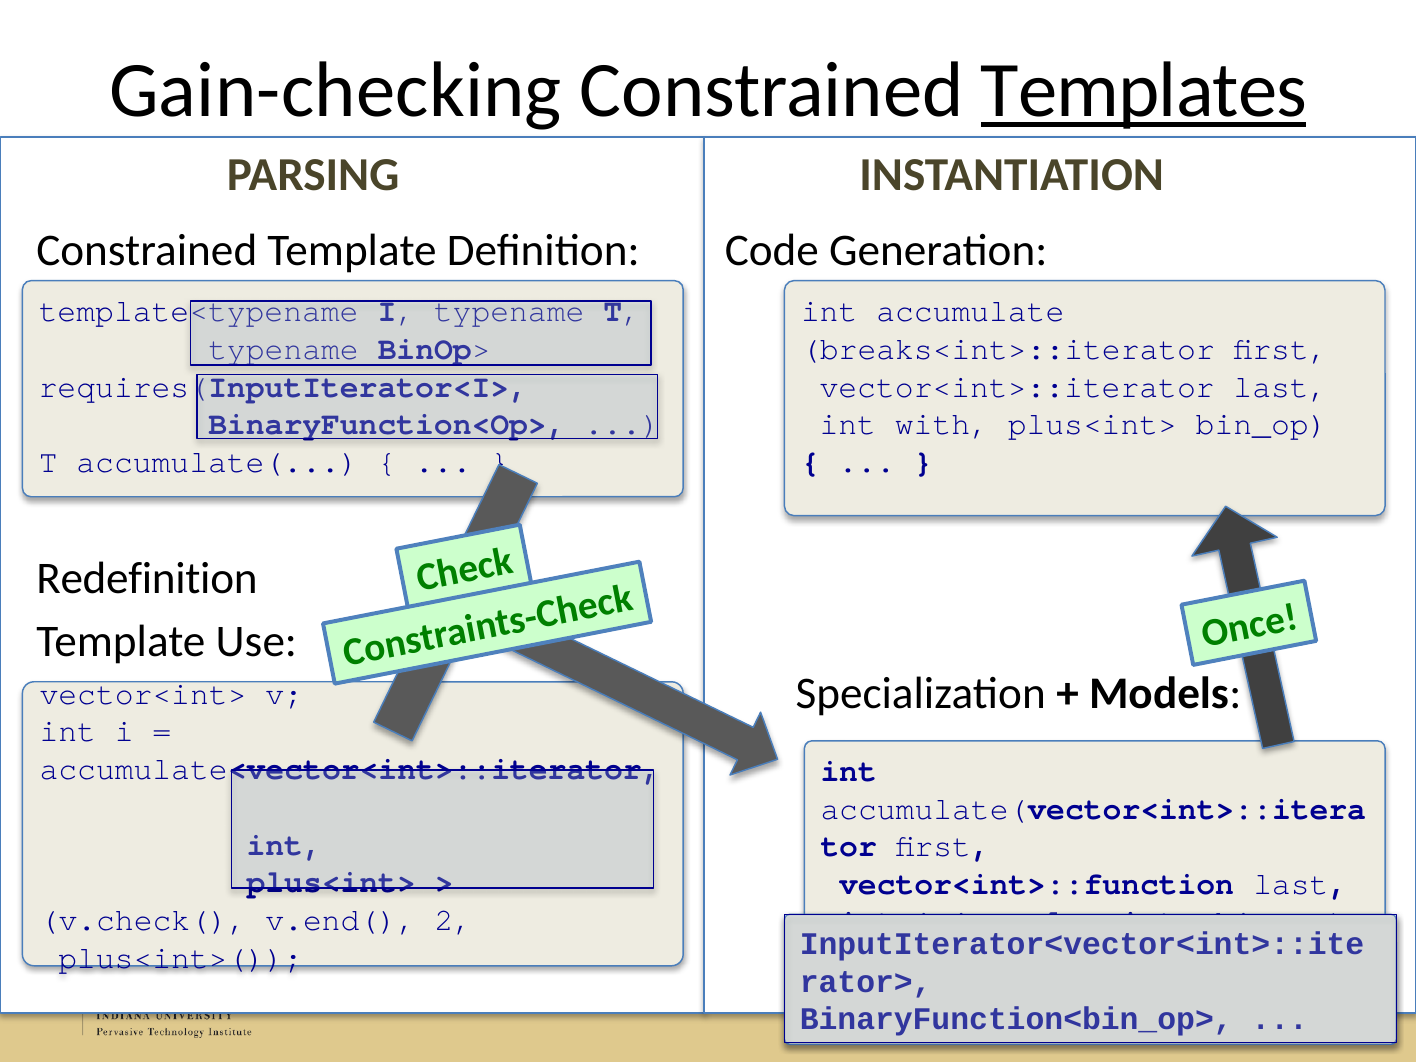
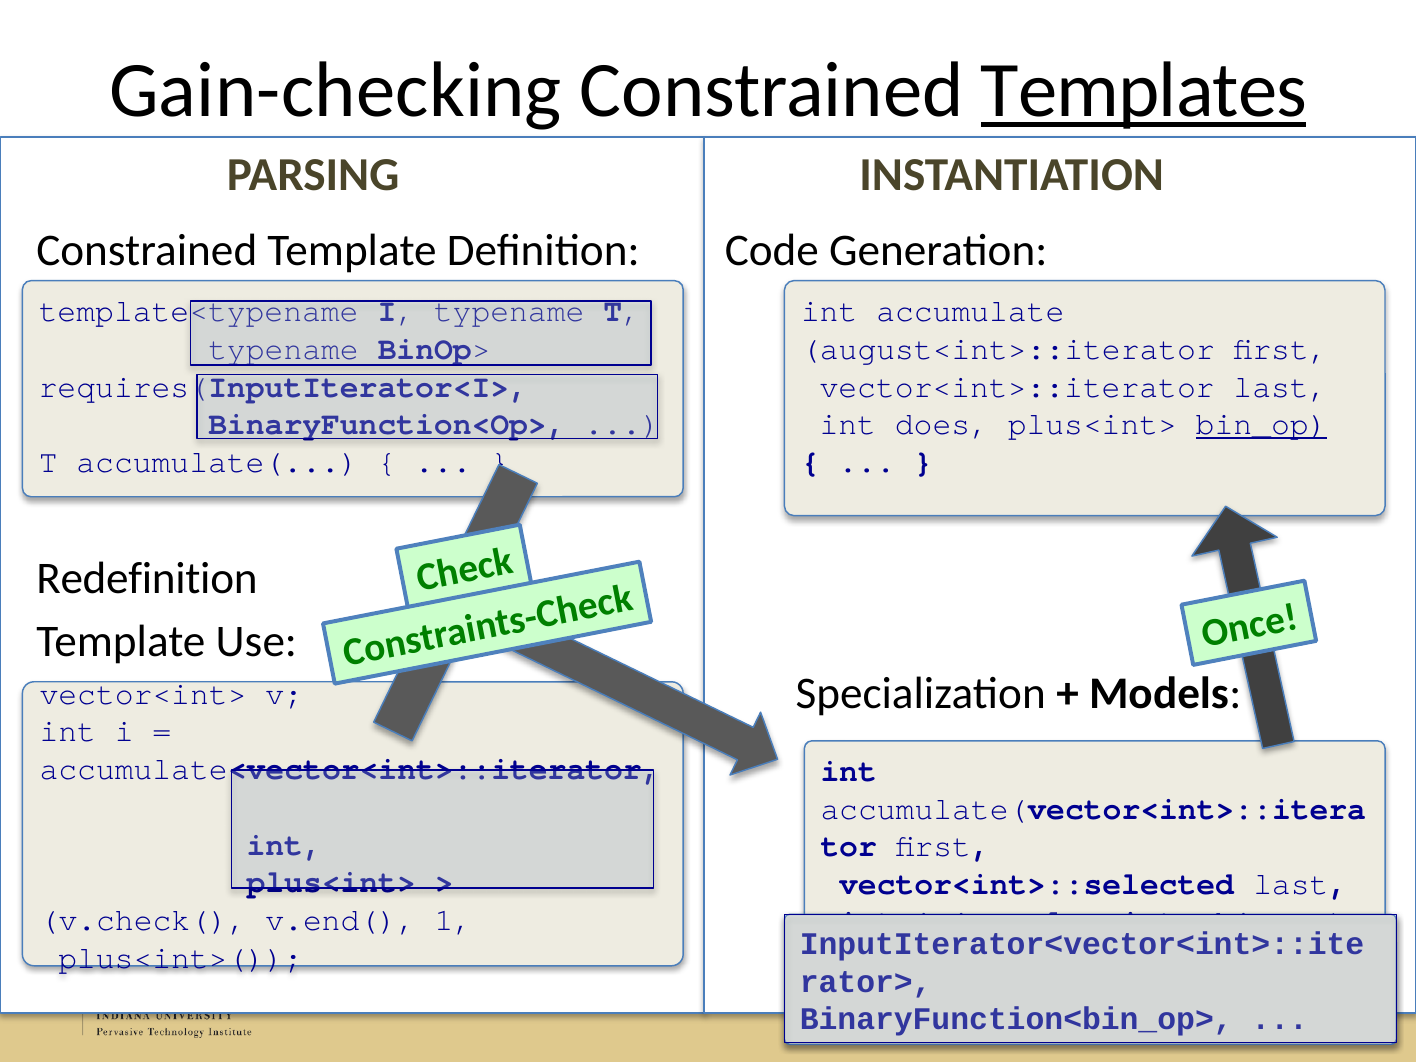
breaks<int>::iterator: breaks<int>::iterator -> august<int>::iterator (1008, 349)
with: with -> does (942, 425)
bin_op underline: none -> present (1262, 425)
vector<int>::function: vector<int>::function -> vector<int>::selected (1037, 884)
2: 2 -> 1 (453, 920)
